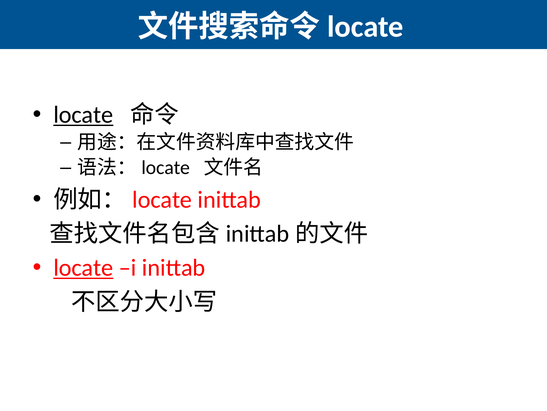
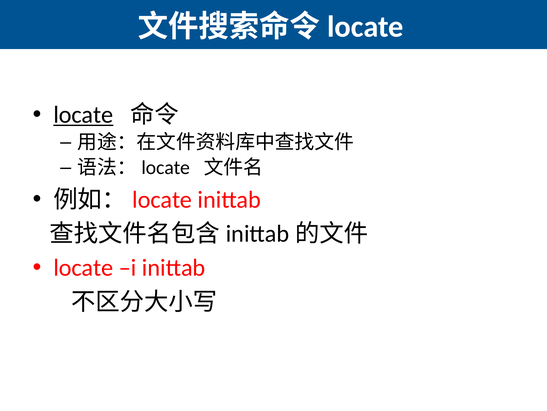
locate underline: present -> none (83, 267)
